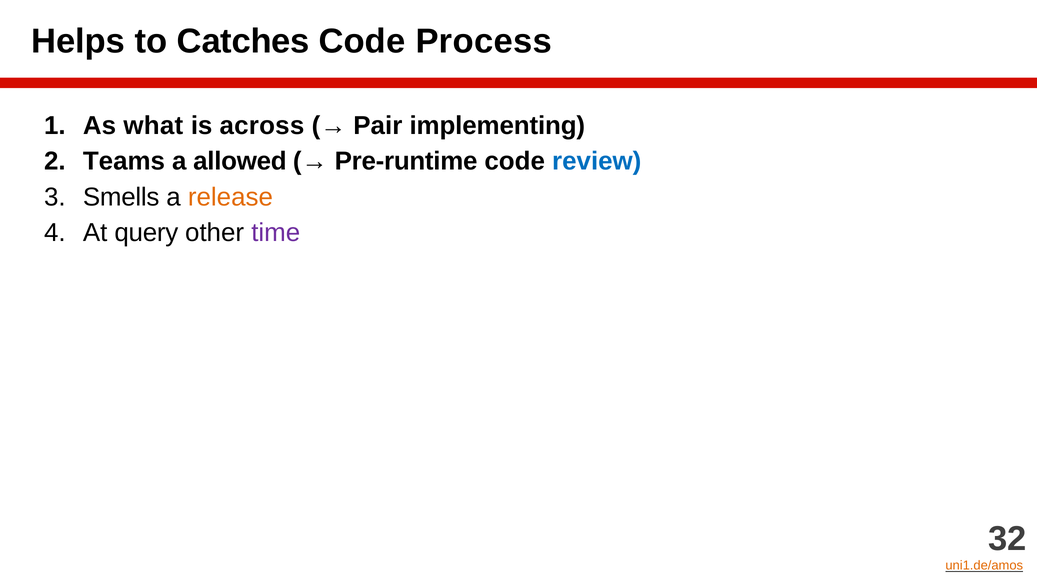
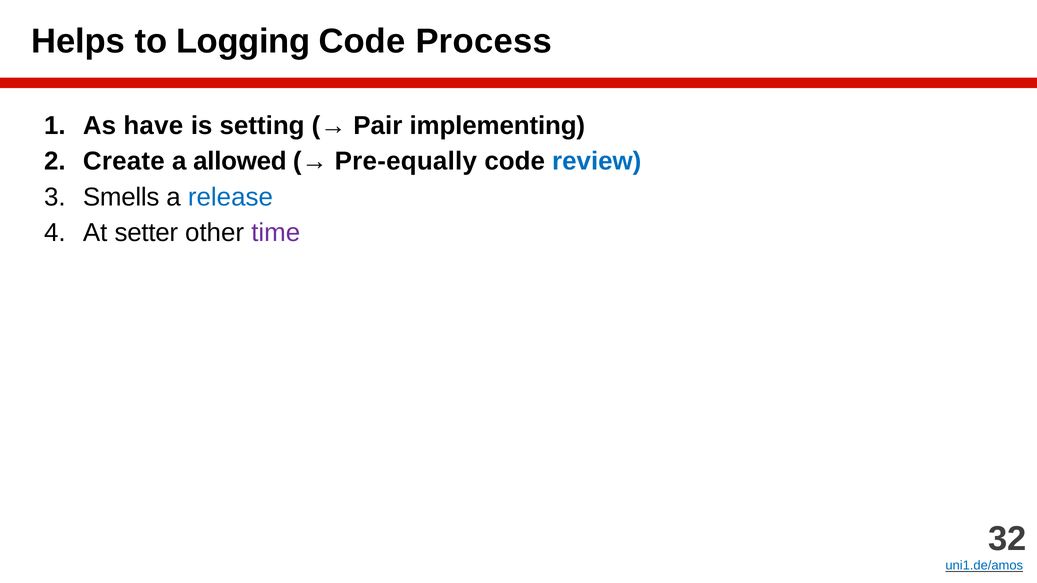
Catches: Catches -> Logging (243, 41)
what: what -> have (153, 126)
across: across -> setting (262, 126)
Teams: Teams -> Create (124, 161)
Pre-runtime: Pre-runtime -> Pre-equally (406, 161)
release colour: orange -> blue (230, 197)
query: query -> setter (146, 233)
uni1.de/amos colour: orange -> blue (984, 566)
